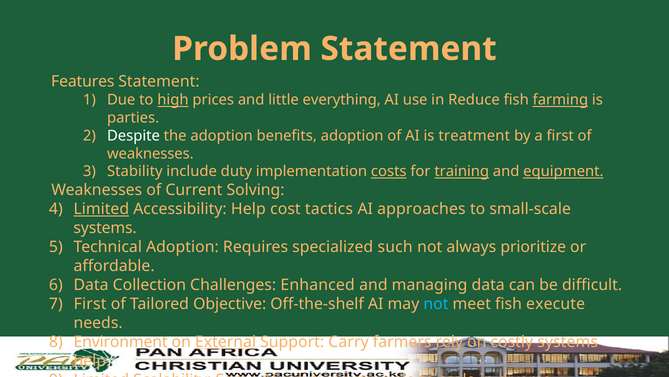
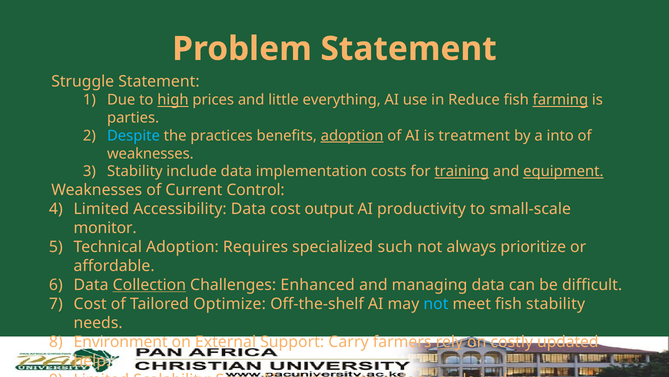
Features: Features -> Struggle (83, 82)
Despite colour: white -> light blue (133, 136)
the adoption: adoption -> practices (222, 136)
adoption underline: none -> present (352, 136)
a first: first -> into (560, 136)
include duty: duty -> data (236, 171)
costs underline: present -> none (389, 171)
Solving: Solving -> Control (256, 190)
Limited underline: present -> none (101, 209)
Accessibility Help: Help -> Data (248, 209)
tactics: tactics -> output (329, 209)
approaches: approaches -> productivity (421, 209)
systems: systems -> monitor (105, 228)
Collection underline: none -> present (149, 284)
First: First -> Cost (90, 303)
Objective: Objective -> Optimize (230, 303)
fish execute: execute -> stability (556, 303)
External underline: present -> none (226, 341)
costly systems: systems -> updated (568, 341)
